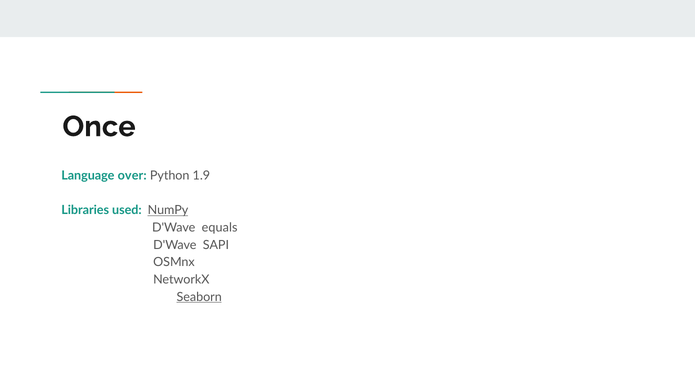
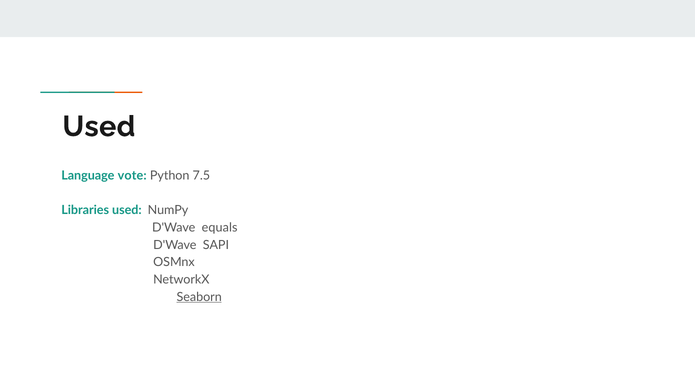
Once: Once -> Used (99, 127)
over: over -> vote (132, 176)
1.9: 1.9 -> 7.5 (201, 176)
NumPy underline: present -> none (168, 210)
